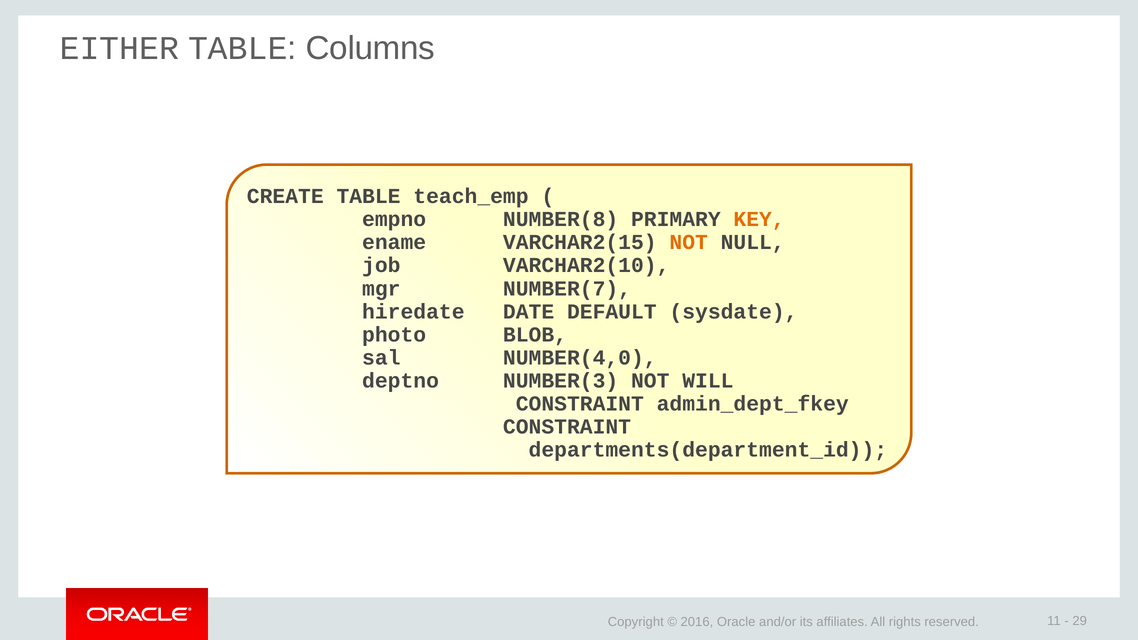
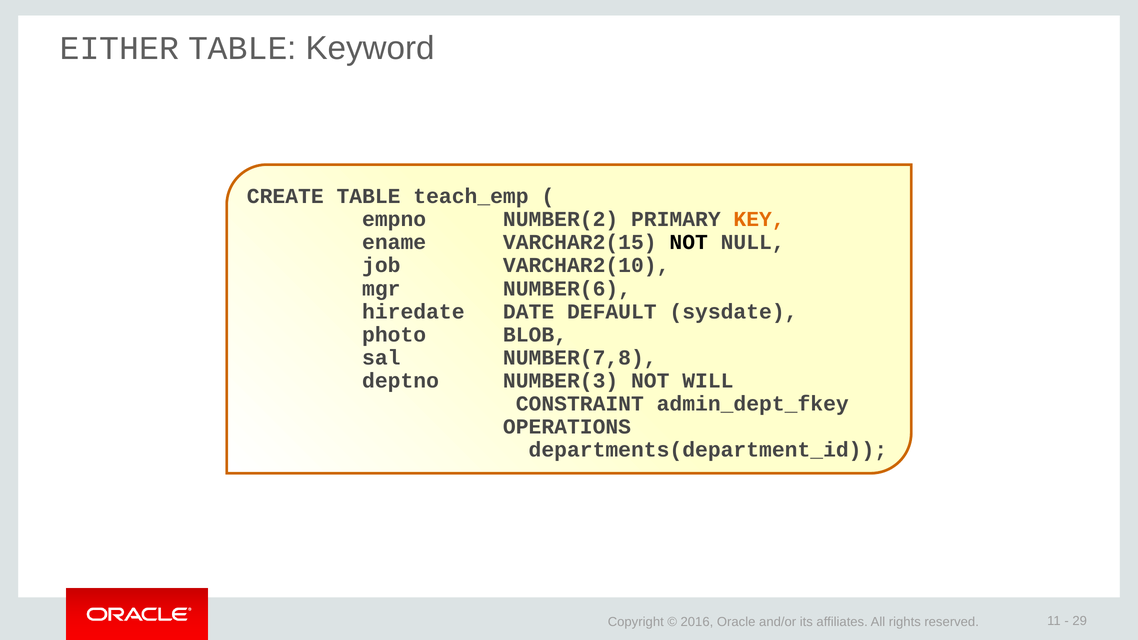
Columns: Columns -> Keyword (370, 49)
NUMBER(8: NUMBER(8 -> NUMBER(2 (561, 219)
NOT colour: orange -> black (689, 242)
NUMBER(7: NUMBER(7 -> NUMBER(6 (567, 289)
NUMBER(4,0: NUMBER(4,0 -> NUMBER(7,8 (580, 358)
CONSTRAINT: CONSTRAINT -> OPERATIONS (567, 427)
